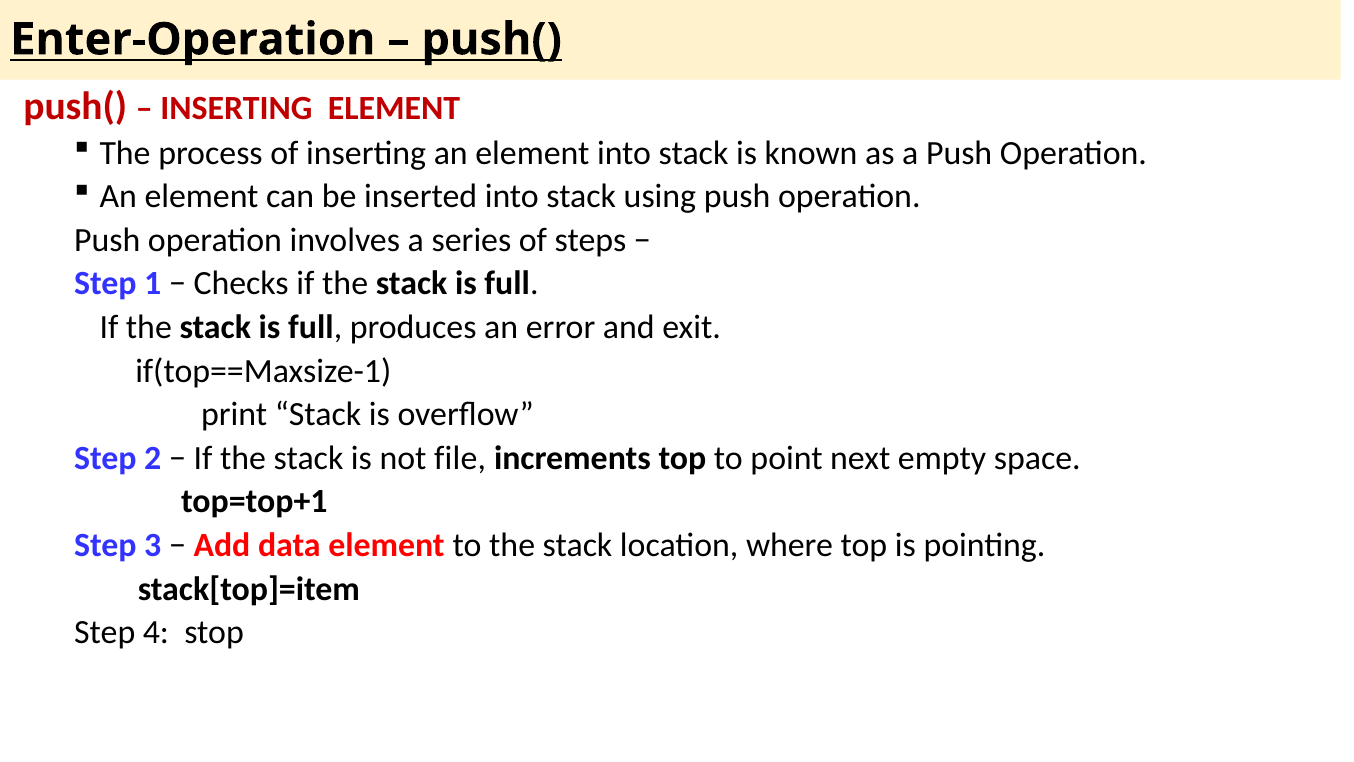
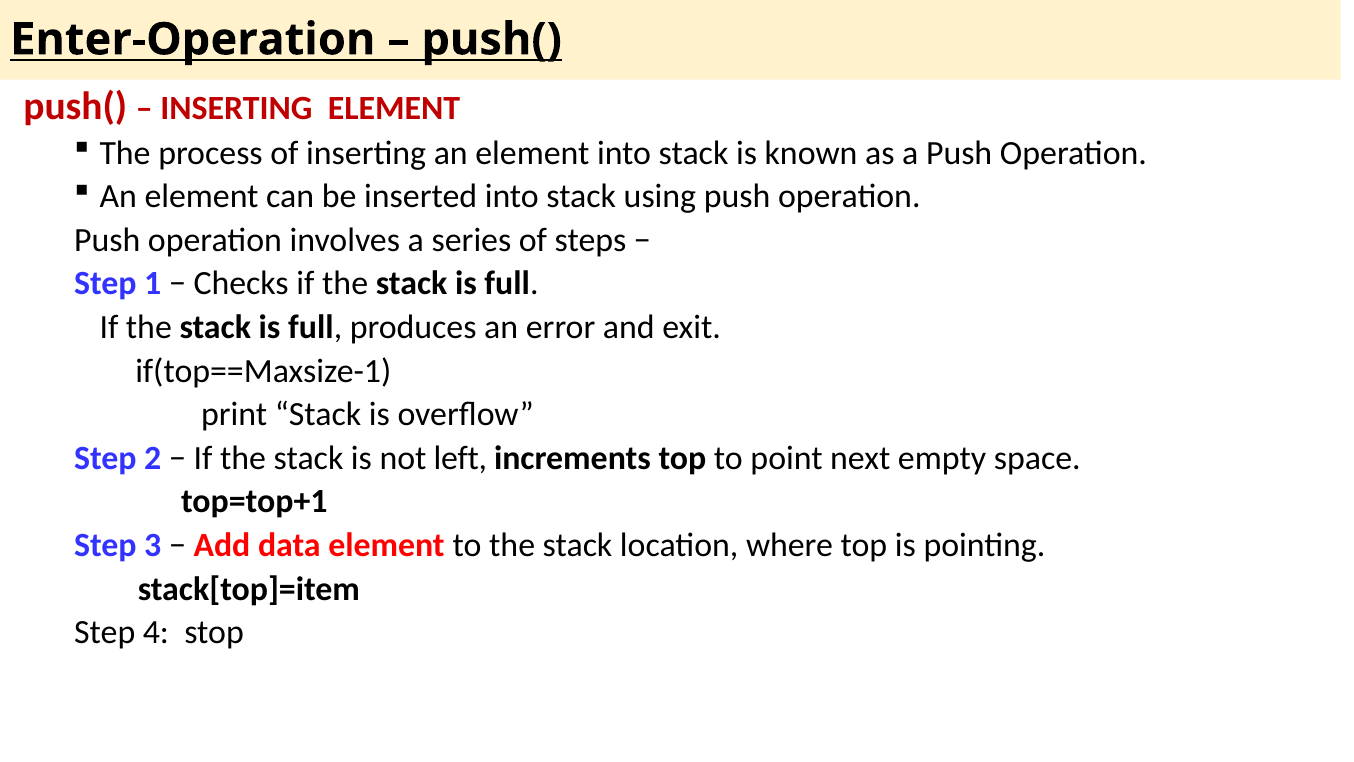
file: file -> left (460, 458)
